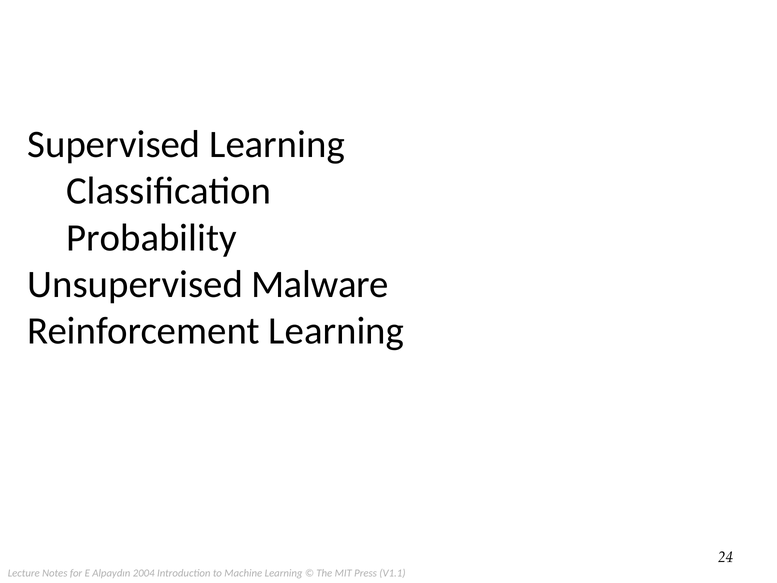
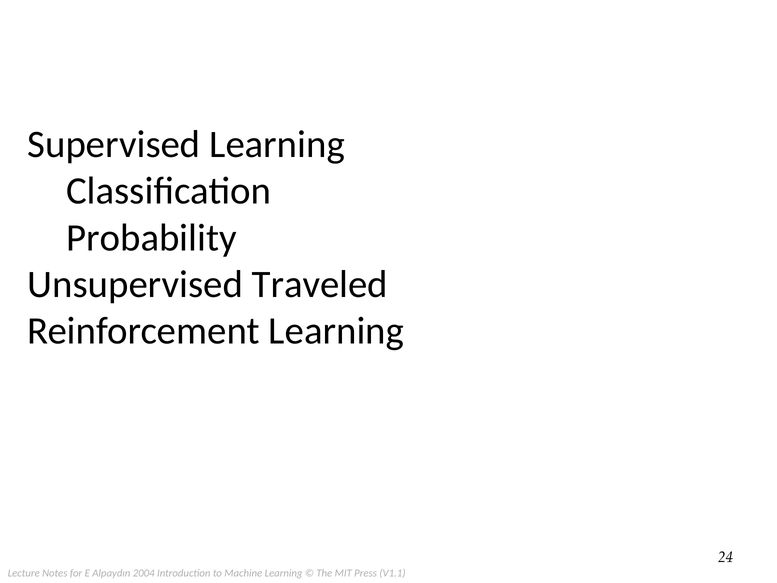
Malware: Malware -> Traveled (320, 284)
